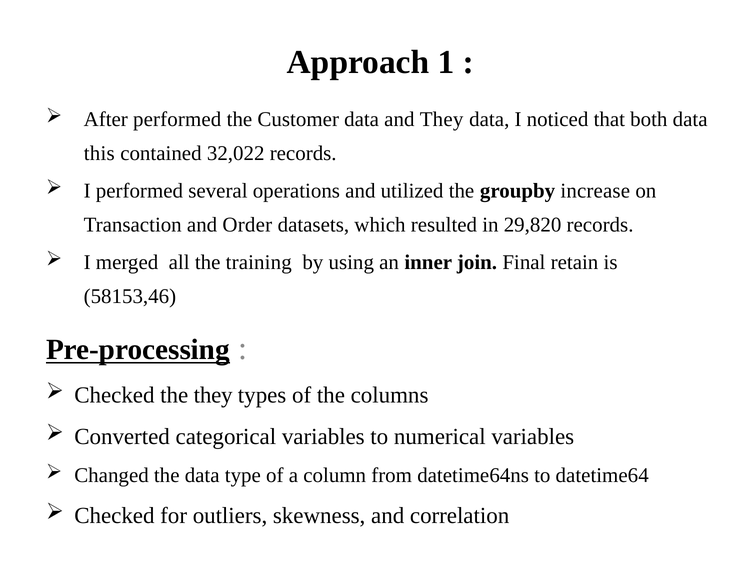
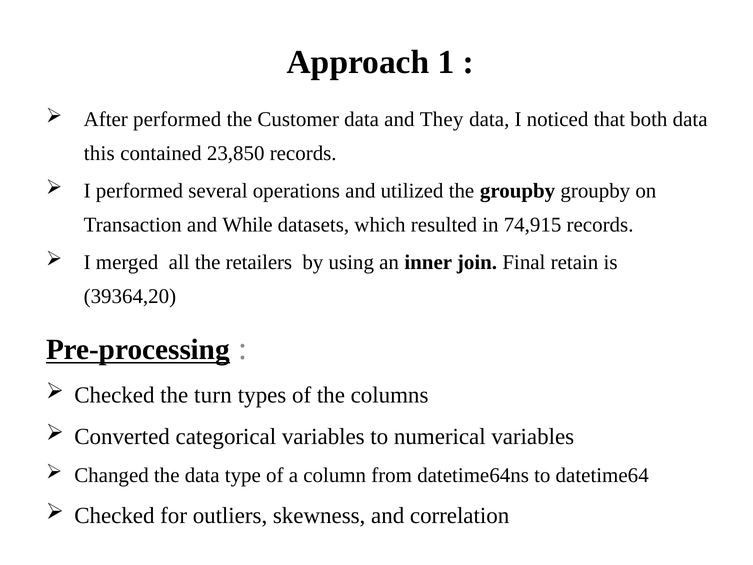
32,022: 32,022 -> 23,850 (236, 153)
groupby increase: increase -> groupby (595, 191)
Order: Order -> While (248, 225)
29,820: 29,820 -> 74,915 (533, 225)
training: training -> retailers (259, 262)
58153,46: 58153,46 -> 39364,20 (130, 296)
the they: they -> turn (213, 395)
